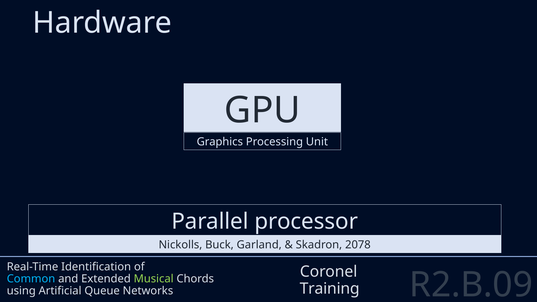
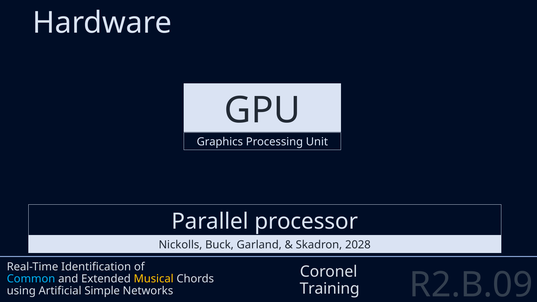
2078: 2078 -> 2028 (358, 245)
Musical colour: light green -> yellow (154, 279)
Queue: Queue -> Simple (102, 291)
